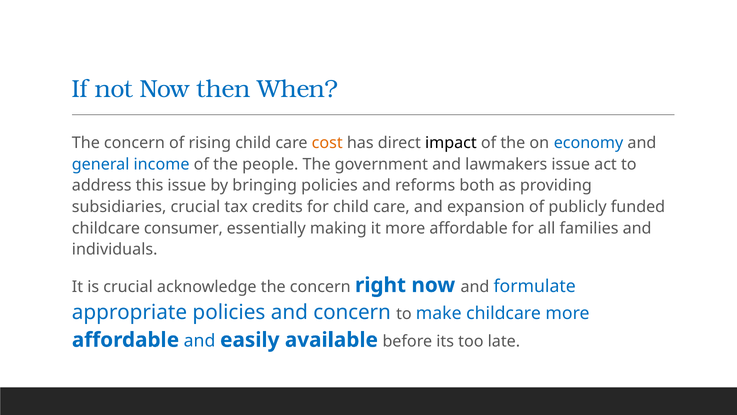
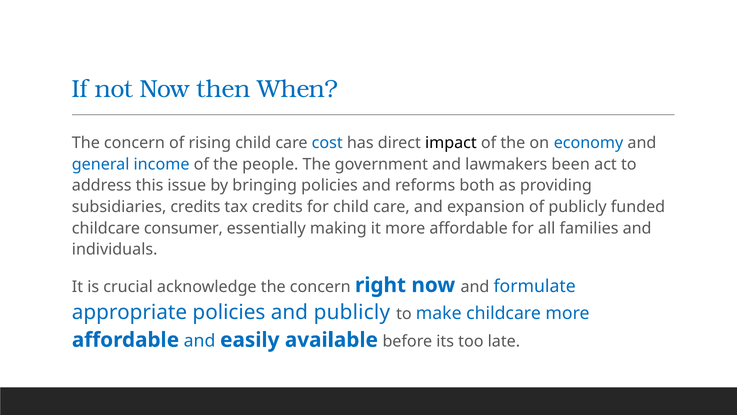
cost colour: orange -> blue (327, 143)
lawmakers issue: issue -> been (571, 164)
subsidiaries crucial: crucial -> credits (195, 207)
and concern: concern -> publicly (352, 312)
